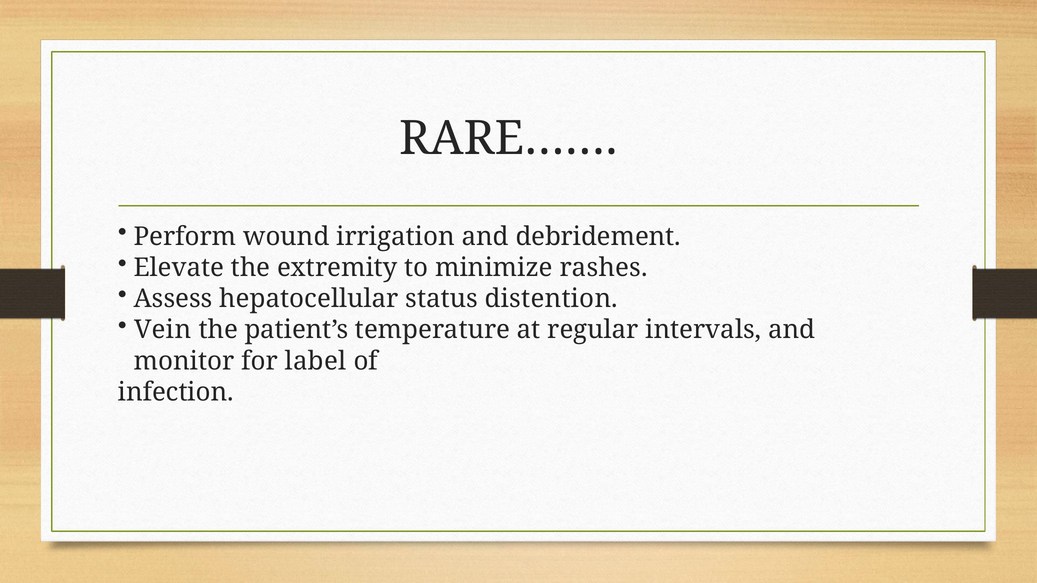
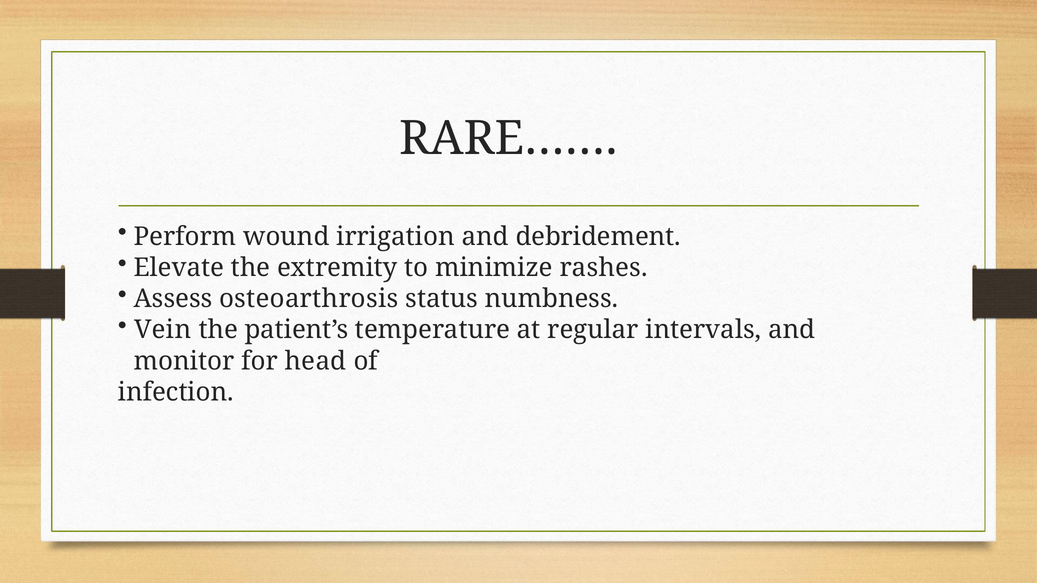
hepatocellular: hepatocellular -> osteoarthrosis (309, 299)
distention: distention -> numbness (551, 299)
label: label -> head (316, 361)
